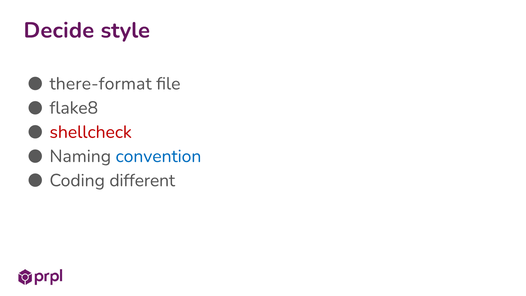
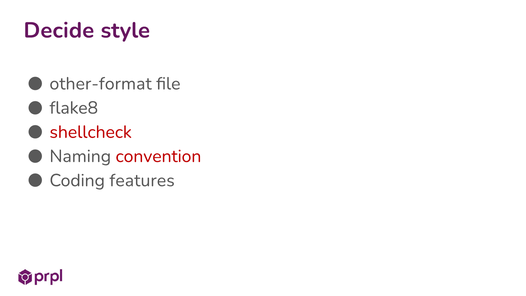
there-format: there-format -> other-format (101, 84)
convention colour: blue -> red (158, 156)
different: different -> features (142, 180)
